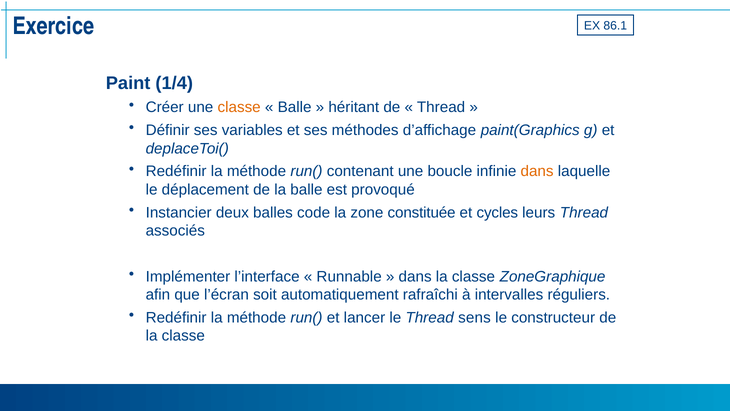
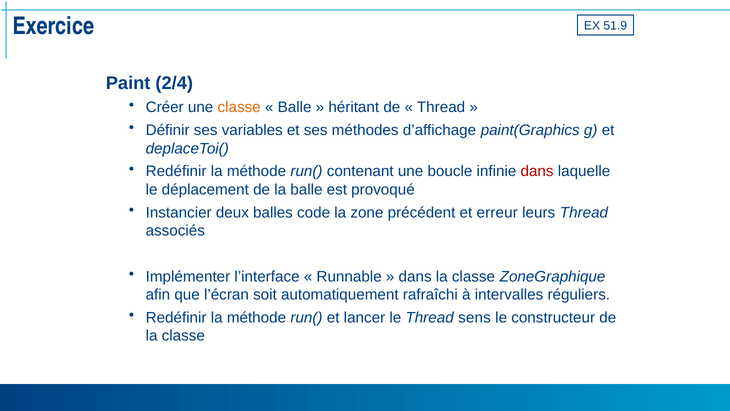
86.1: 86.1 -> 51.9 (615, 26)
1/4: 1/4 -> 2/4 (174, 83)
dans colour: orange -> red (537, 171)
constituée: constituée -> précédent (422, 212)
cycles: cycles -> erreur (497, 212)
